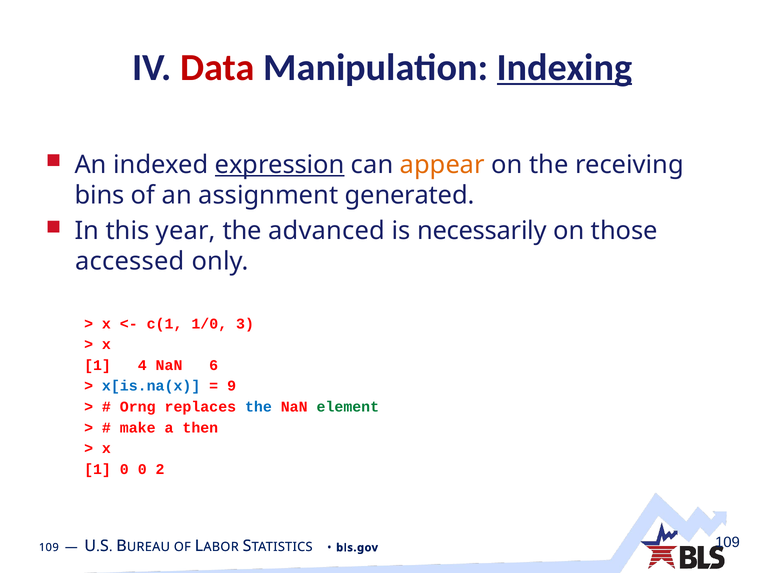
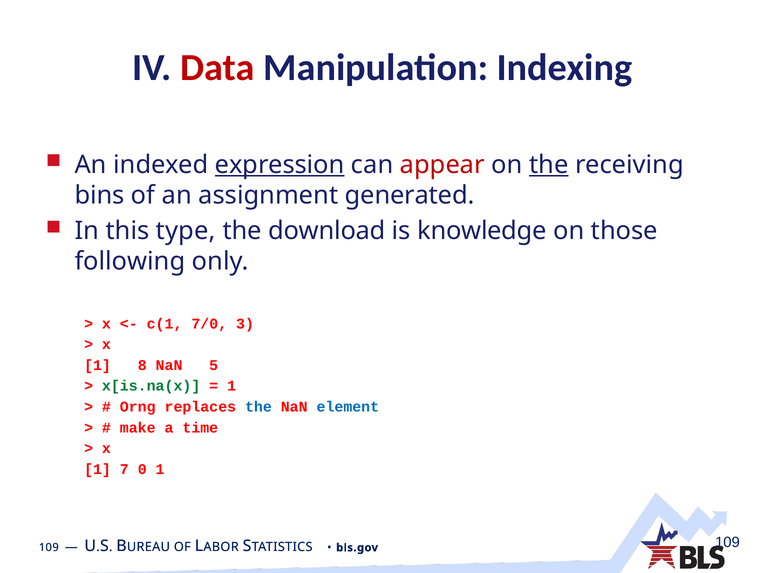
Indexing underline: present -> none (565, 68)
appear colour: orange -> red (442, 165)
the underline: none -> present (549, 165)
year: year -> type (186, 231)
advanced: advanced -> download (327, 231)
necessarily: necessarily -> knowledge (482, 231)
accessed: accessed -> following (130, 262)
1/0: 1/0 -> 7/0 (209, 324)
4: 4 -> 8 (142, 366)
6: 6 -> 5 (214, 366)
x[is.na(x colour: blue -> green (151, 387)
9: 9 -> 1 (232, 387)
element colour: green -> blue (348, 407)
then: then -> time (200, 428)
1 0: 0 -> 7 (124, 470)
0 2: 2 -> 1 (160, 470)
